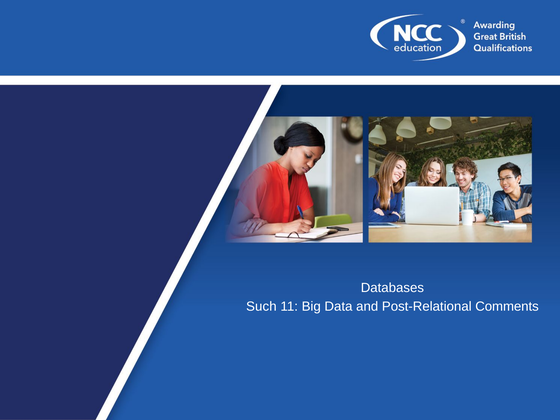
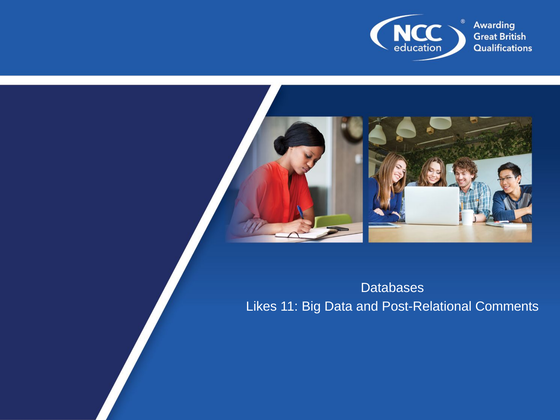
Such: Such -> Likes (261, 306)
